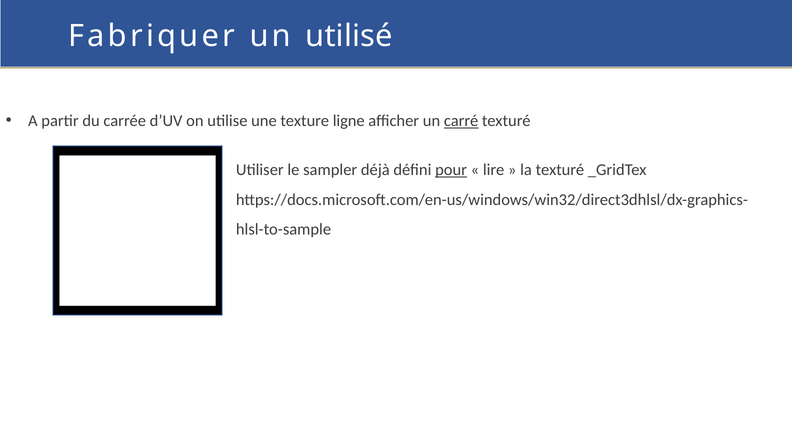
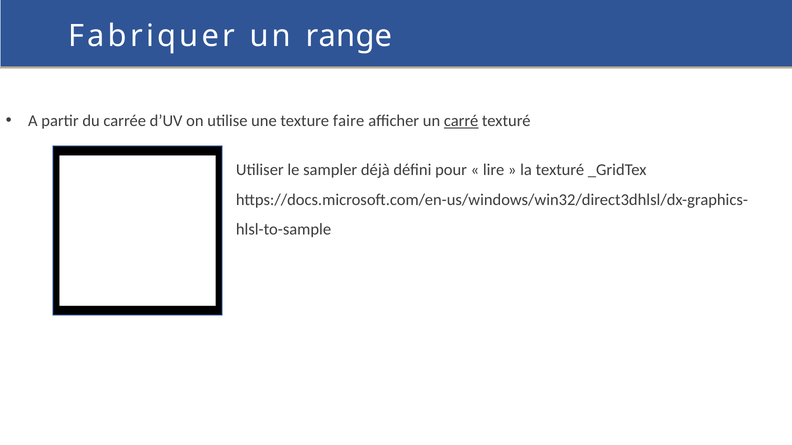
utilisé: utilisé -> range (349, 36)
ligne: ligne -> faire (349, 121)
pour underline: present -> none (451, 170)
